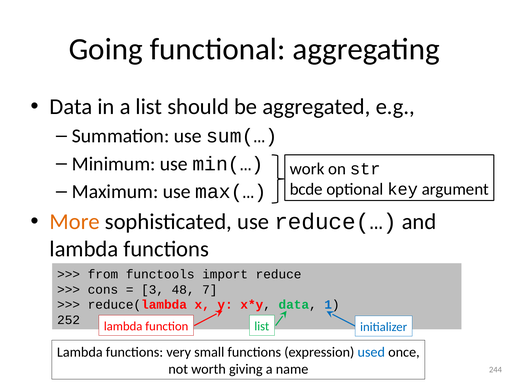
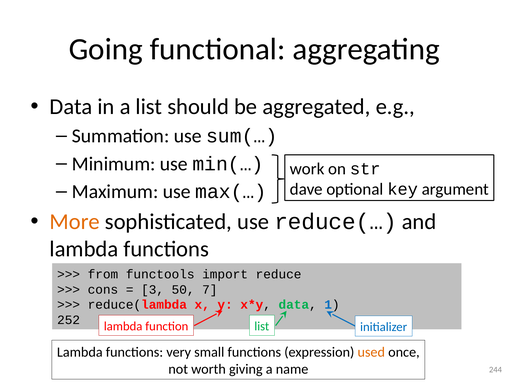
bcde: bcde -> dave (306, 189)
48: 48 -> 50 (183, 289)
used colour: blue -> orange (371, 352)
